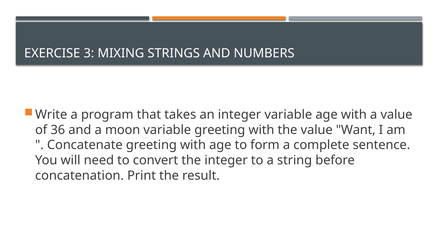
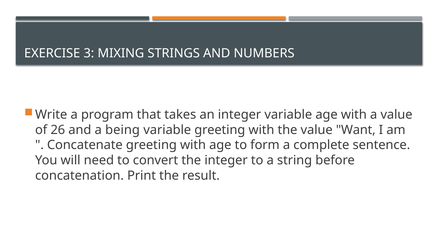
36: 36 -> 26 (58, 130)
moon: moon -> being (123, 130)
